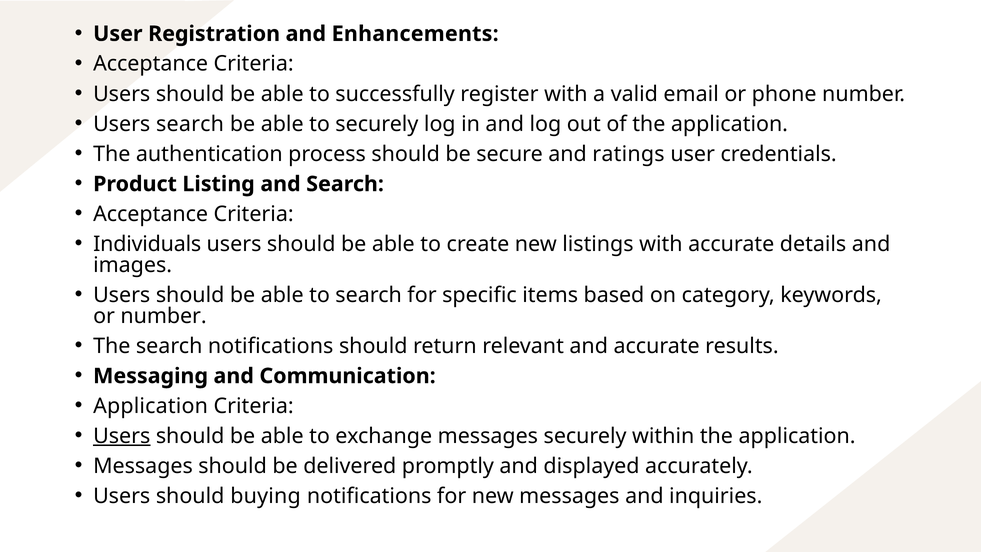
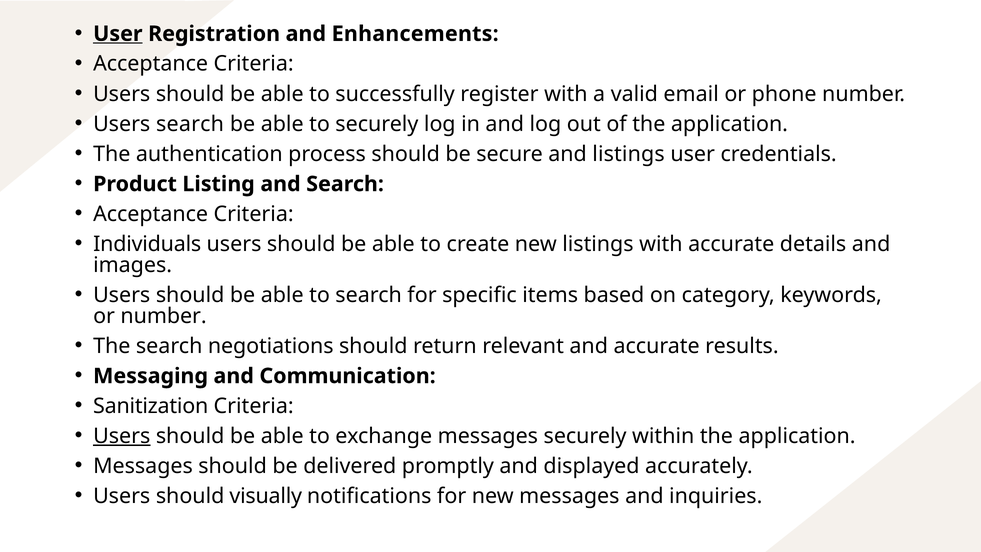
User underline: none -> present (118, 34)
and ratings: ratings -> listings (629, 154)
search notifications: notifications -> negotiations (271, 346)
Application: Application -> Sanitization (151, 406)
buying: buying -> visually (266, 496)
